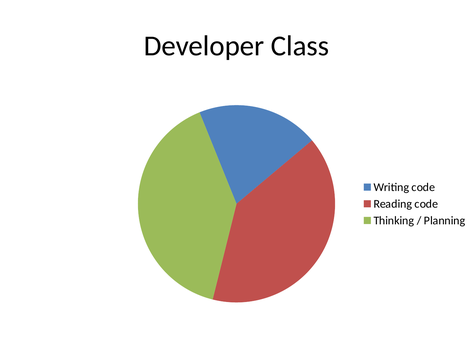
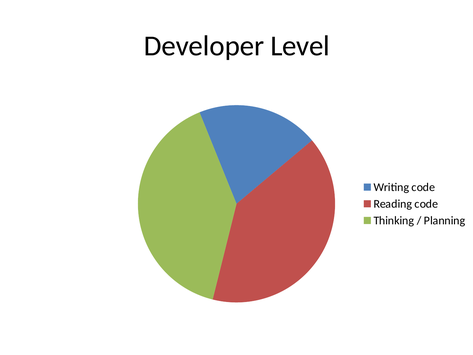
Class: Class -> Level (300, 46)
